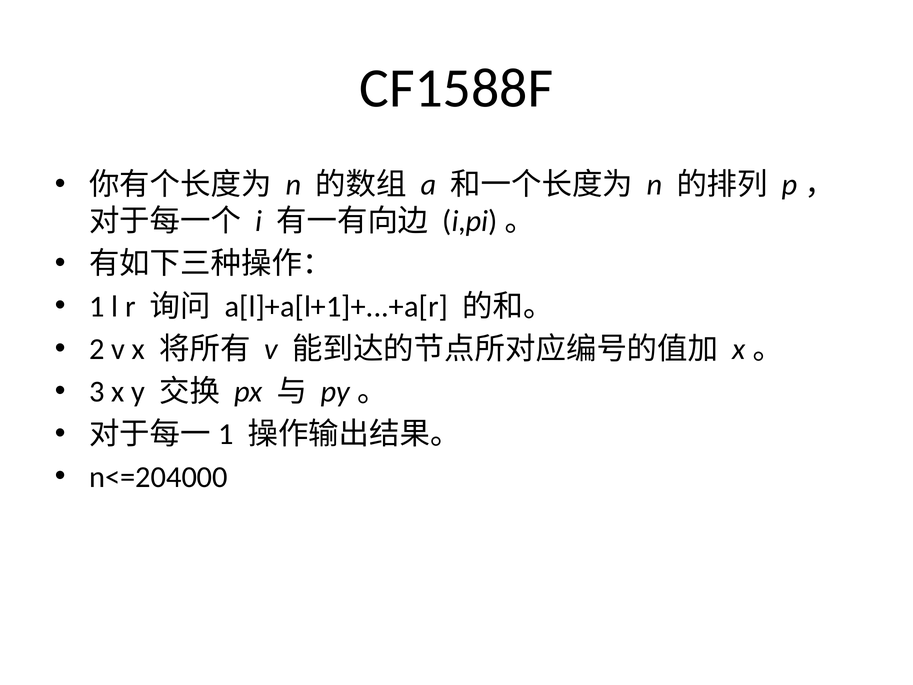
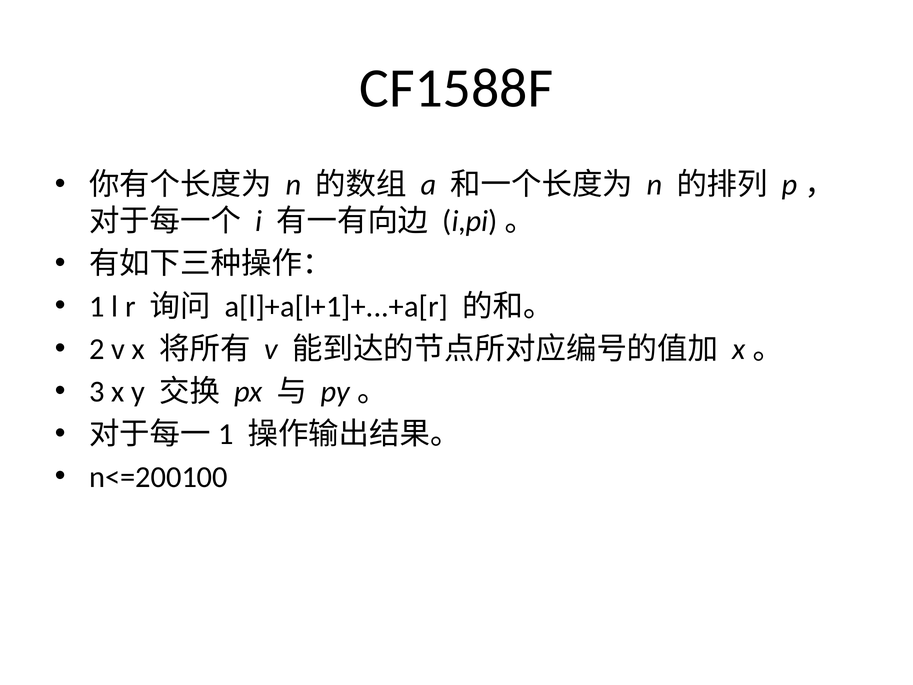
n<=204000: n<=204000 -> n<=200100 (158, 477)
